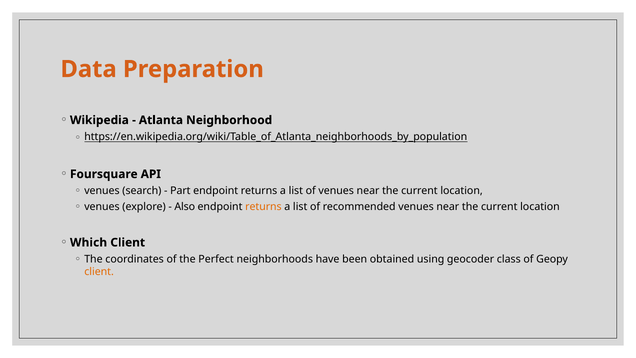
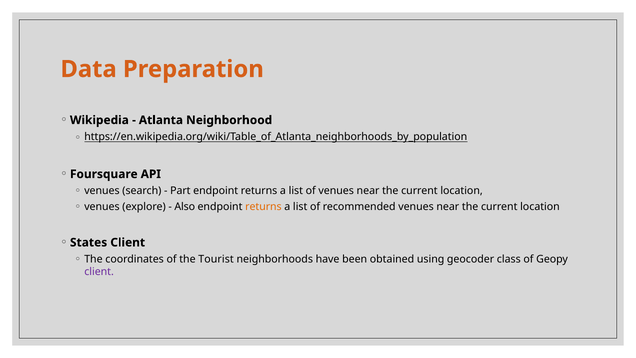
Which: Which -> States (89, 242)
Perfect: Perfect -> Tourist (216, 259)
client colour: orange -> purple (99, 272)
